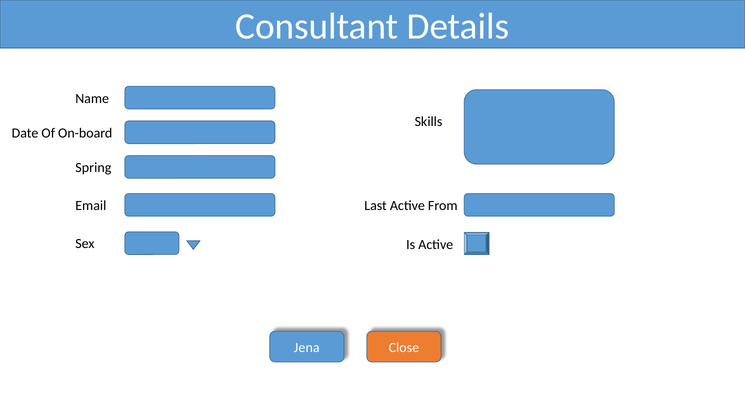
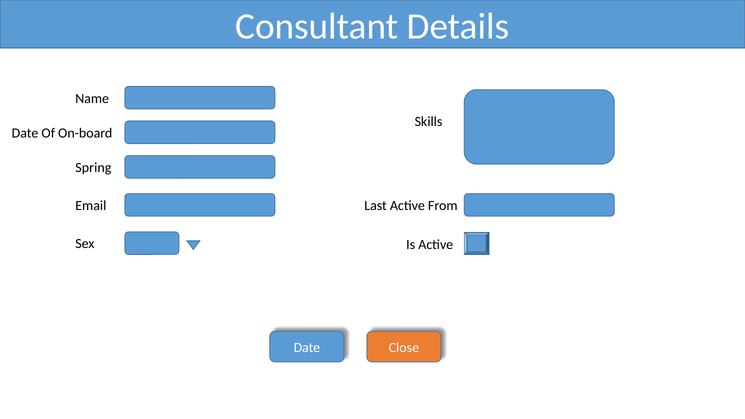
Jena: Jena -> Date (307, 348)
